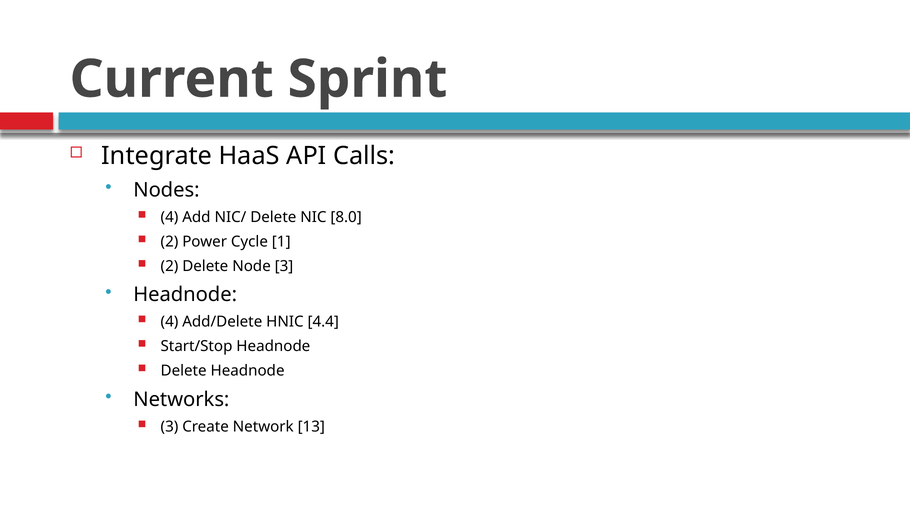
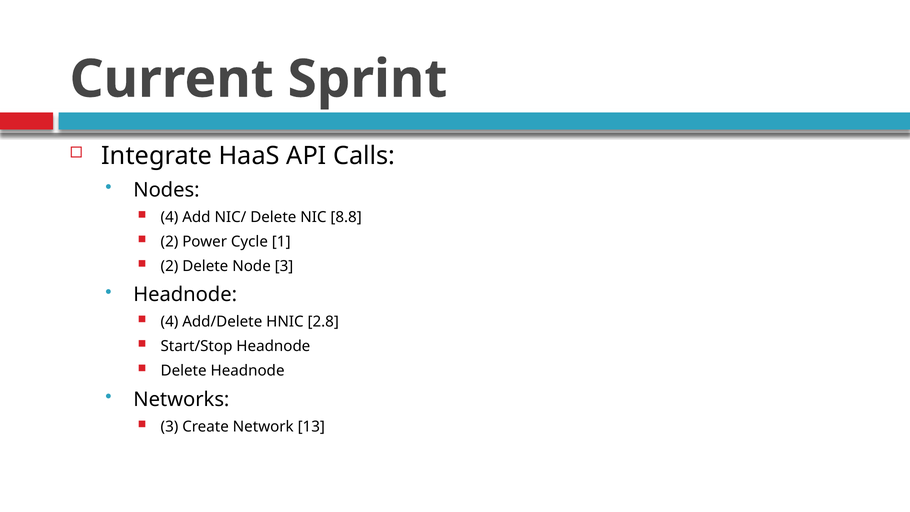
8.0: 8.0 -> 8.8 (346, 217)
4.4: 4.4 -> 2.8 (323, 322)
